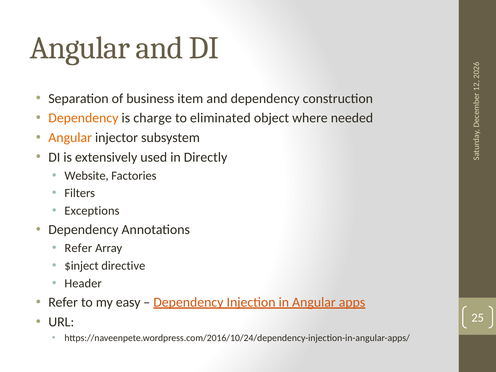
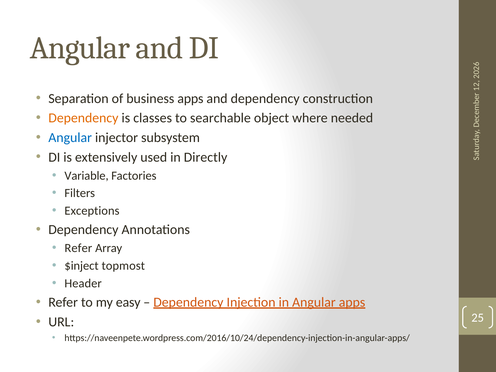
business item: item -> apps (190, 99)
charge: charge -> classes (153, 118)
eliminated: eliminated -> searchable (220, 118)
Angular colour: orange -> blue (70, 138)
Website: Website -> Variable (87, 176)
directive: directive -> topmost (123, 266)
